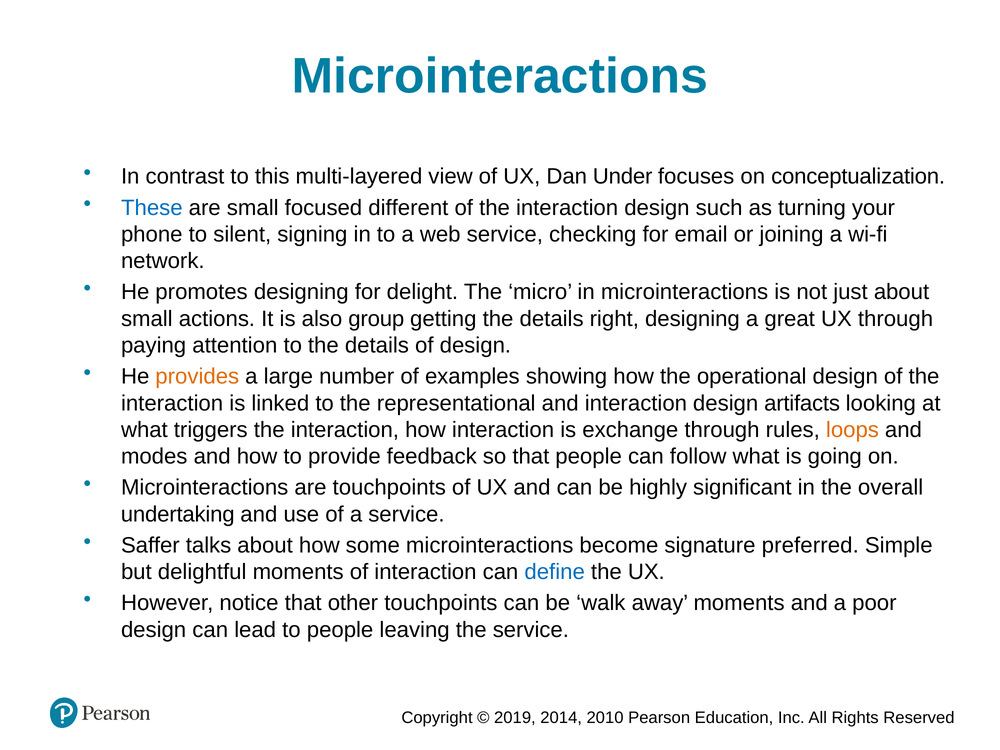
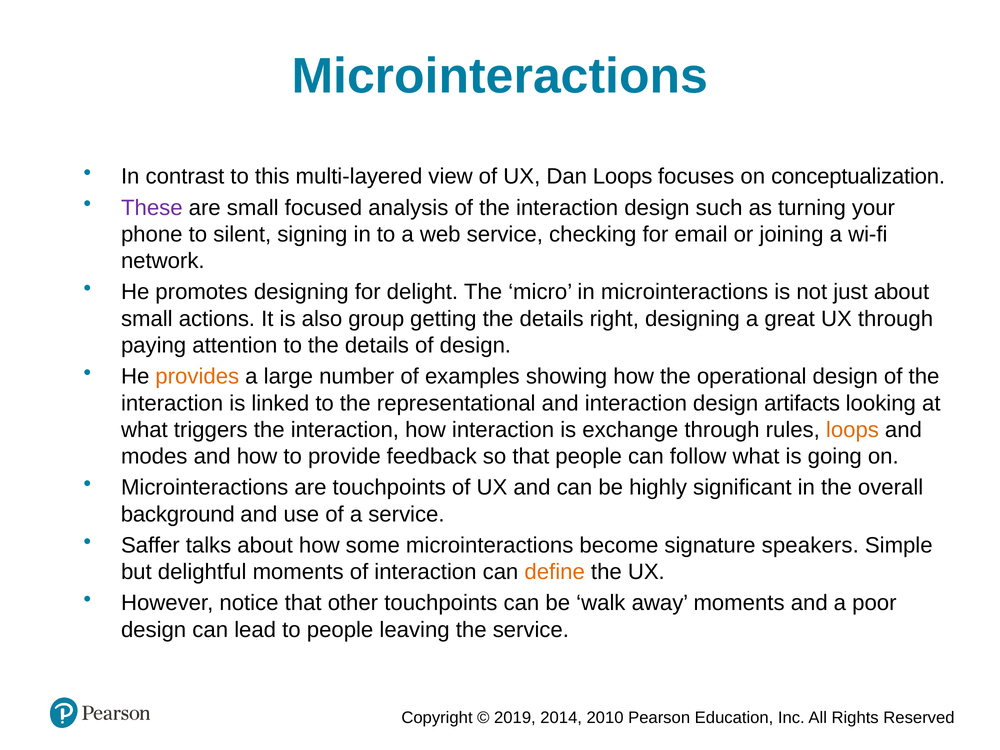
Dan Under: Under -> Loops (623, 177)
These colour: blue -> purple (152, 208)
different: different -> analysis (408, 208)
undertaking: undertaking -> background (178, 514)
preferred: preferred -> speakers (810, 545)
define colour: blue -> orange (555, 572)
